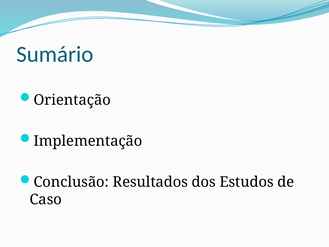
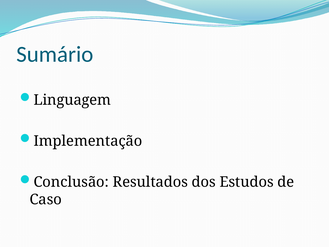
Orientação: Orientação -> Linguagem (72, 100)
